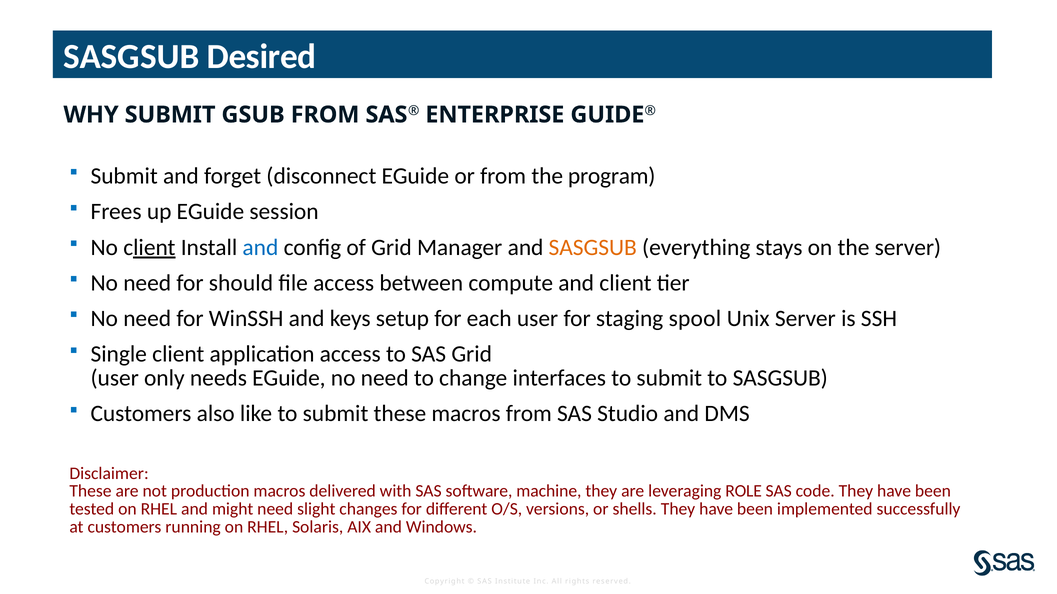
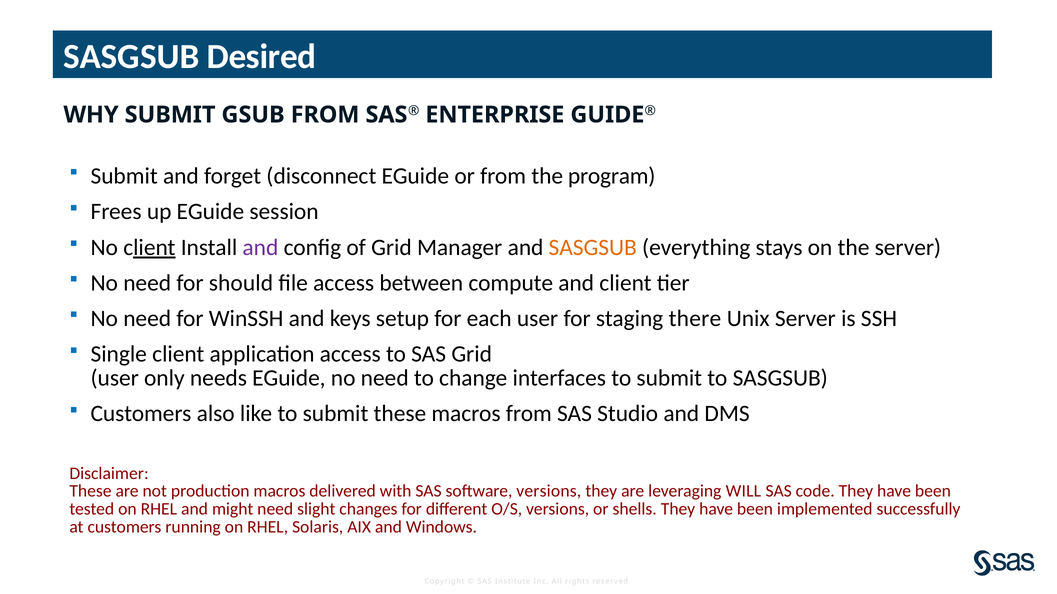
and colour: blue -> purple (260, 248)
spool: spool -> there (695, 319)
software machine: machine -> versions (549, 492)
ROLE: ROLE -> WILL (743, 492)
